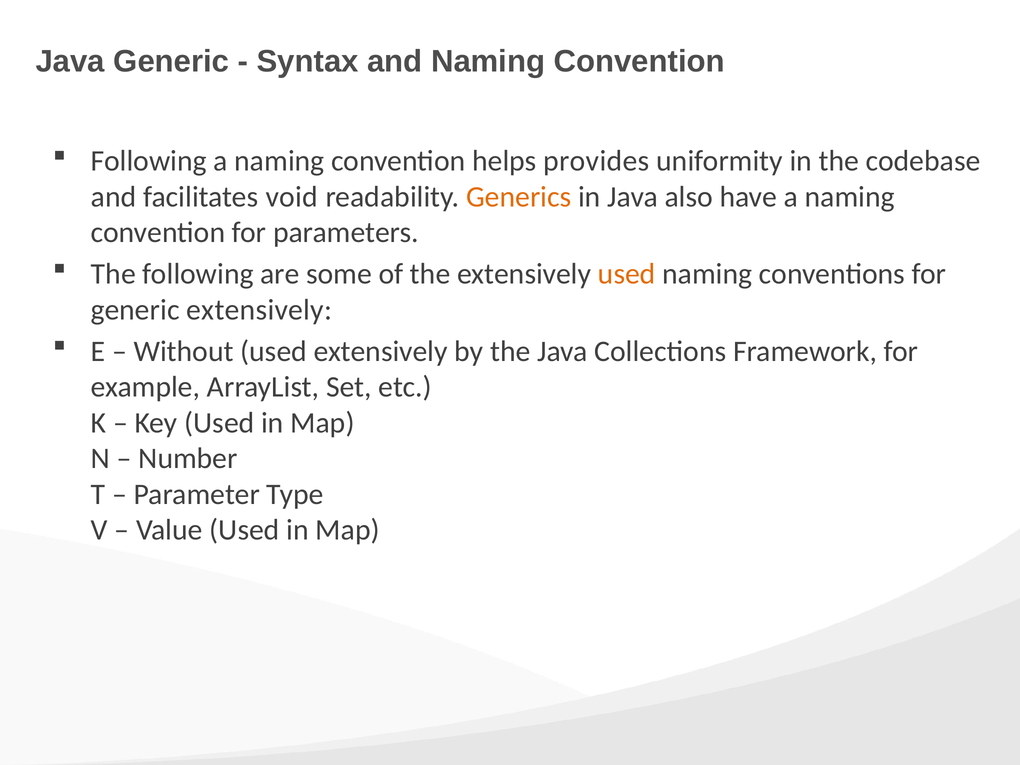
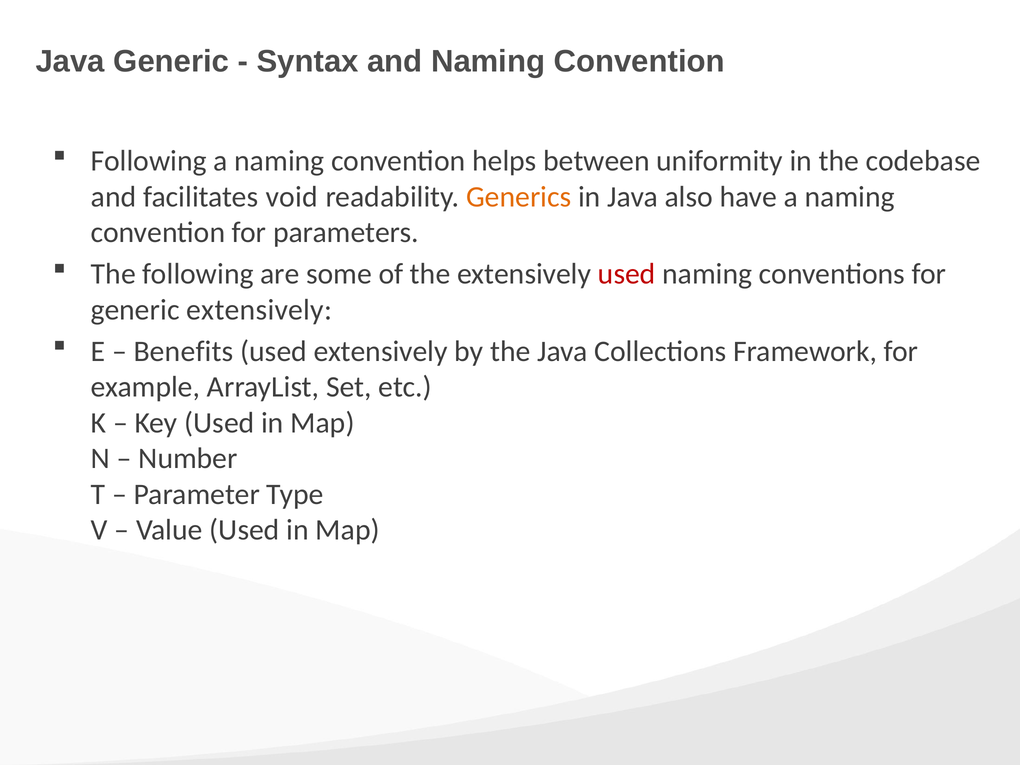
provides: provides -> between (596, 161)
used colour: orange -> red (627, 274)
Without: Without -> Benefits (184, 351)
